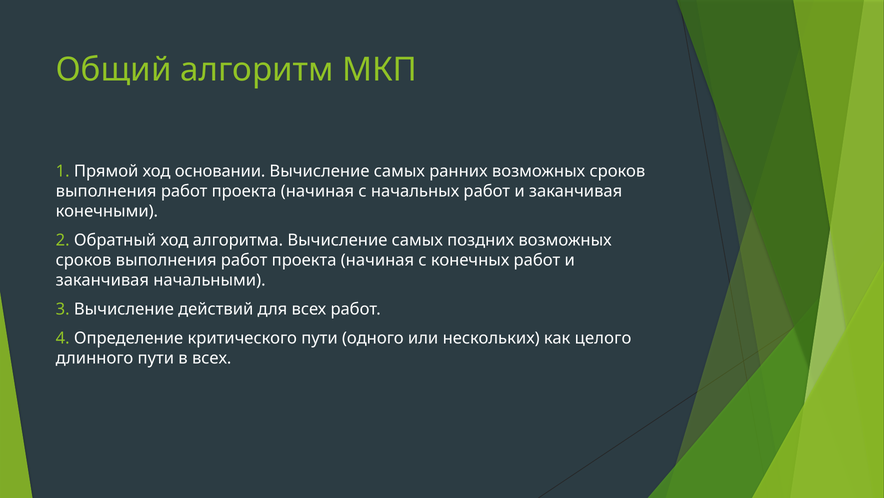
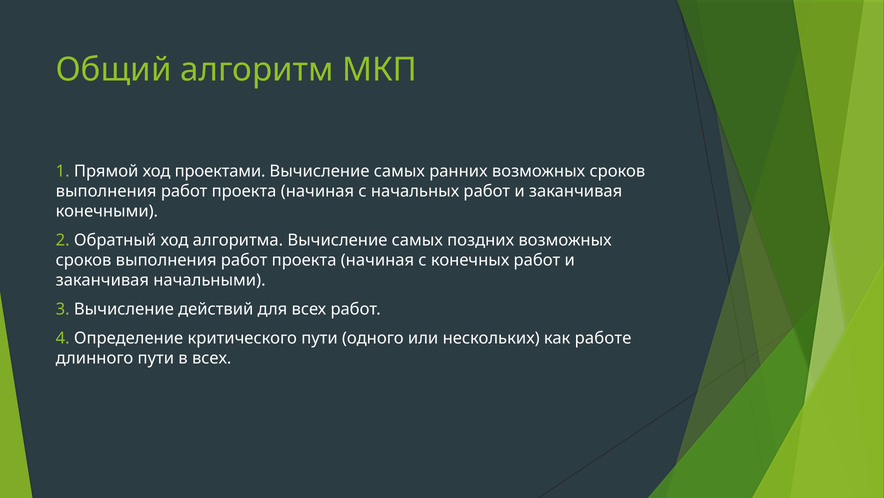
основании: основании -> проектами (220, 171)
целого: целого -> работе (603, 338)
